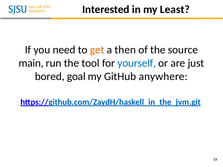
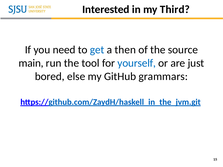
Least: Least -> Third (175, 9)
get colour: orange -> blue (97, 50)
goal: goal -> else (76, 77)
anywhere: anywhere -> grammars (163, 77)
